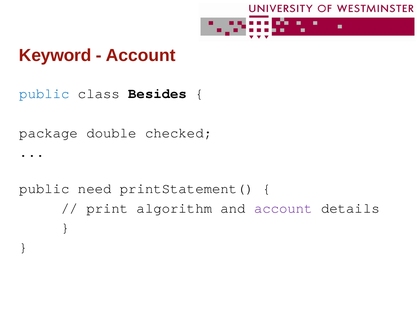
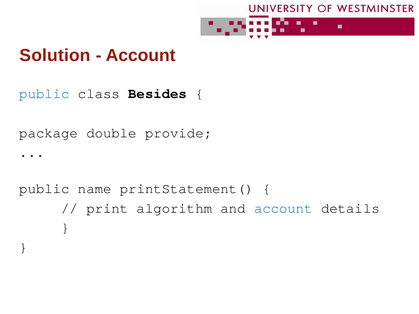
Keyword: Keyword -> Solution (55, 55)
checked: checked -> provide (179, 133)
need: need -> name (95, 189)
account colour: purple -> blue (283, 208)
